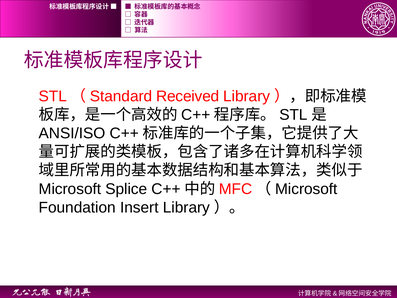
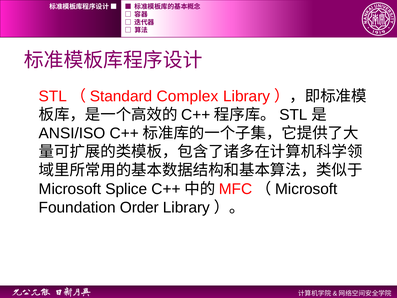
Received: Received -> Complex (188, 96)
Insert: Insert -> Order (139, 207)
